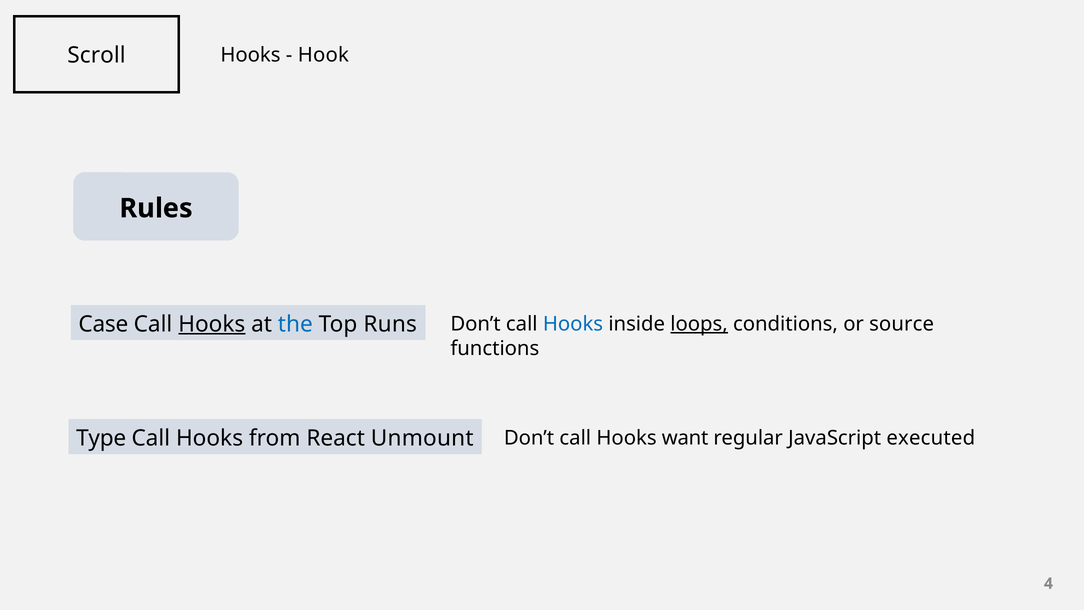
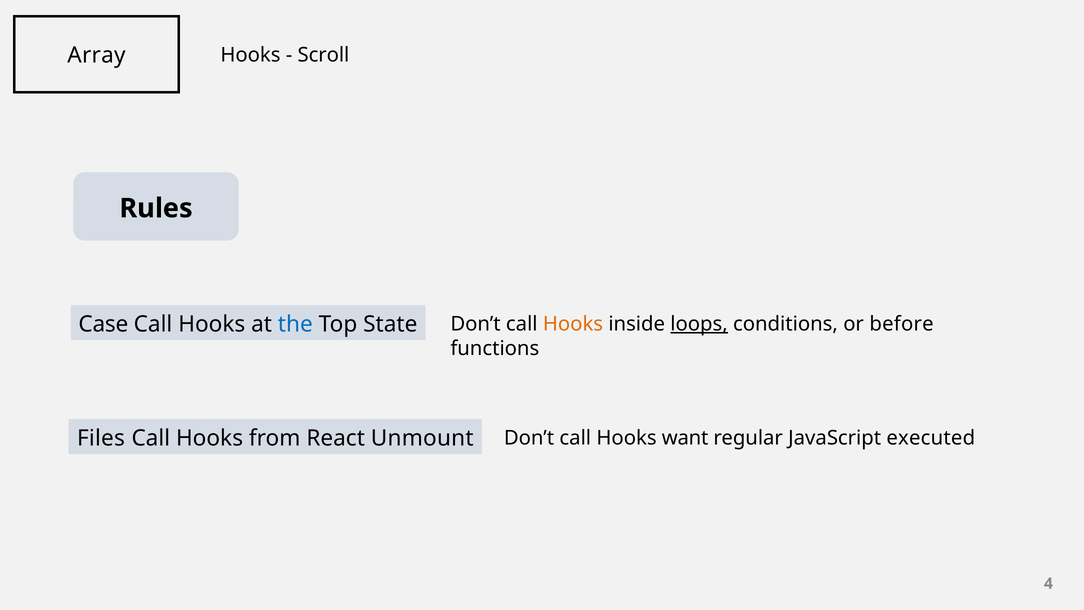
Scroll: Scroll -> Array (96, 55)
Hook: Hook -> Scroll (323, 55)
Hooks underline: present -> none (212, 324)
Runs: Runs -> State (390, 324)
Hooks colour: blue -> orange (573, 324)
source: source -> before (902, 324)
Type: Type -> Files (101, 438)
